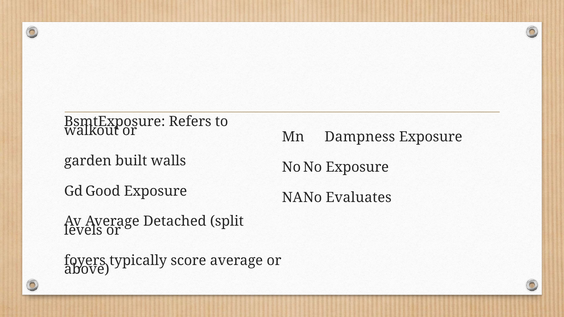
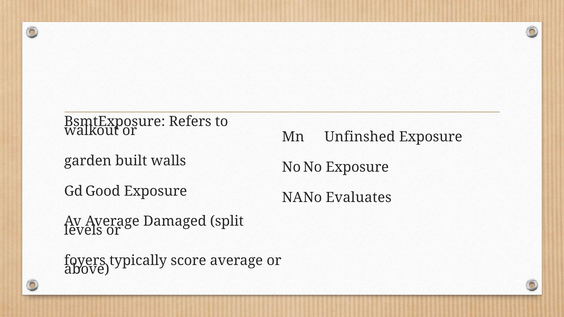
Dampness: Dampness -> Unfinshed (360, 137)
Detached: Detached -> Damaged (175, 221)
